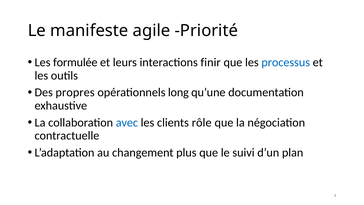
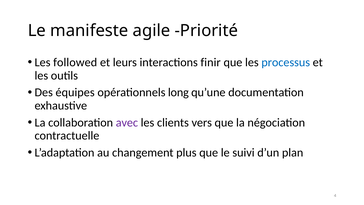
formulée: formulée -> followed (75, 62)
propres: propres -> équipes (75, 92)
avec colour: blue -> purple (127, 122)
rôle: rôle -> vers (202, 122)
